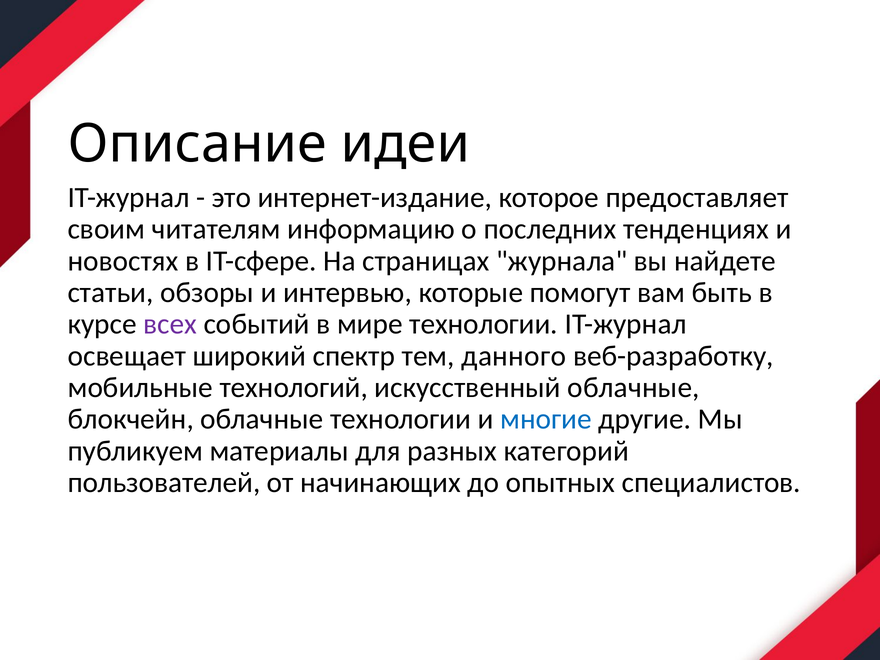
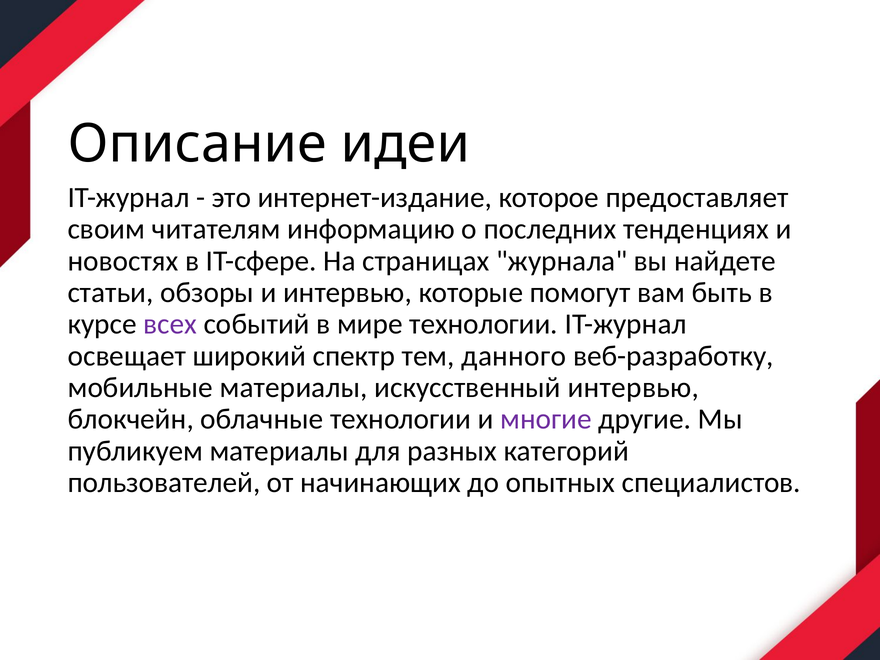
мобильные технологий: технологий -> материалы (294, 388)
искусственный облачные: облачные -> интервью (633, 388)
многие colour: blue -> purple (546, 419)
